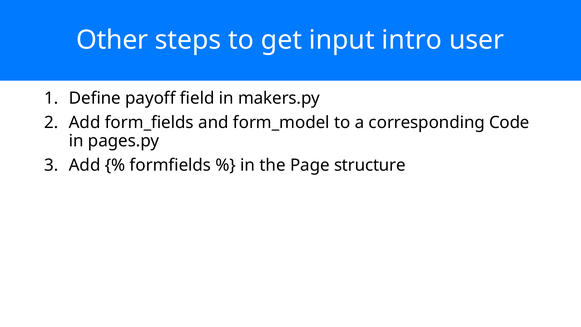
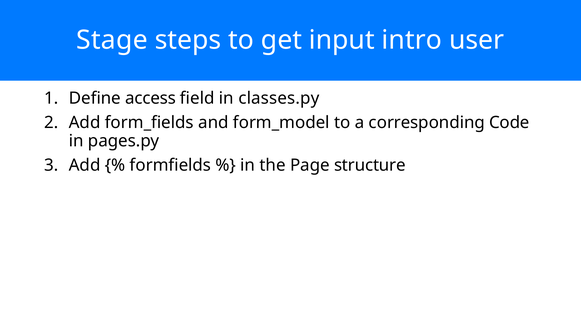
Other: Other -> Stage (112, 40)
payoff: payoff -> access (151, 98)
makers.py: makers.py -> classes.py (279, 98)
